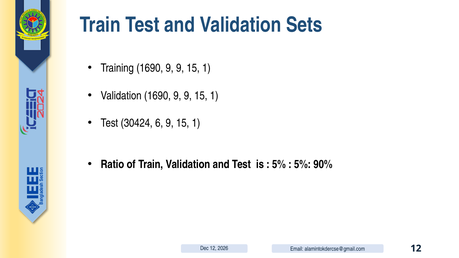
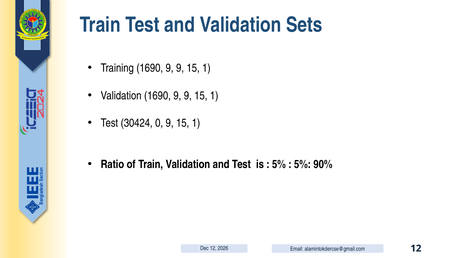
6: 6 -> 0 (159, 123)
